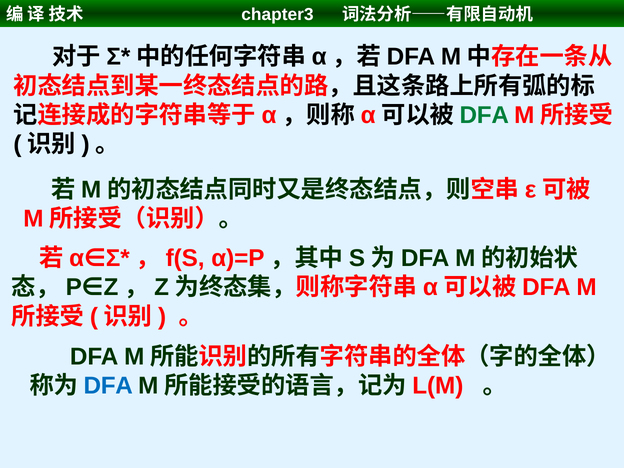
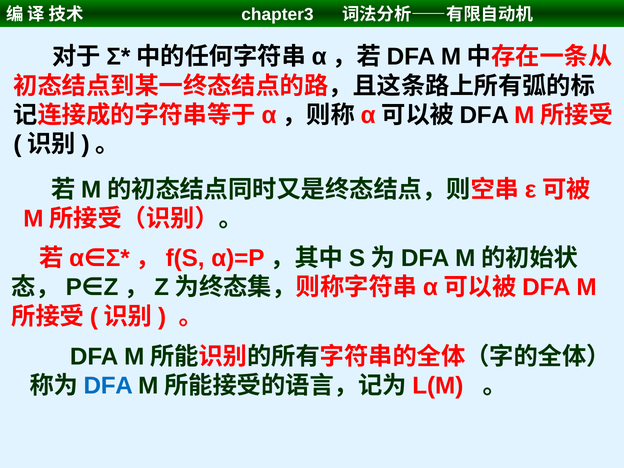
DFA colour: green -> black (484, 115)
